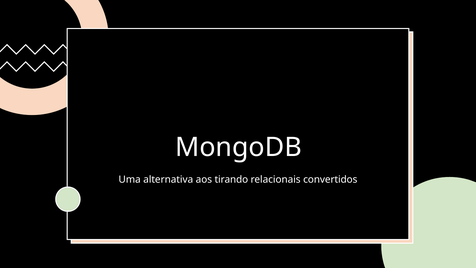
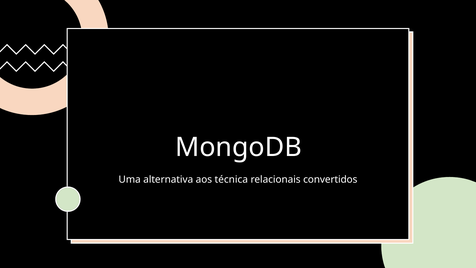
tirando: tirando -> técnica (231, 179)
